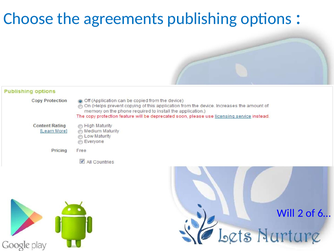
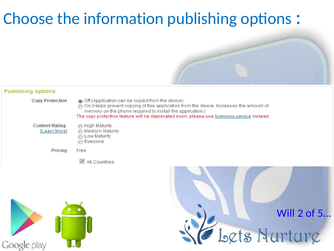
agreements: agreements -> information (124, 19)
6…: 6… -> 5… (324, 213)
